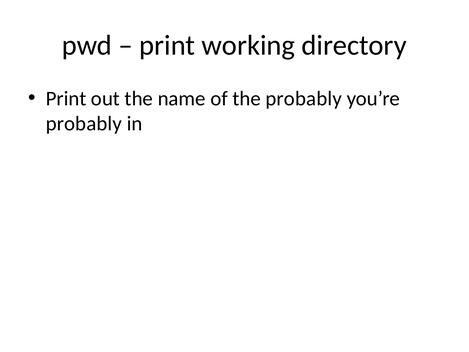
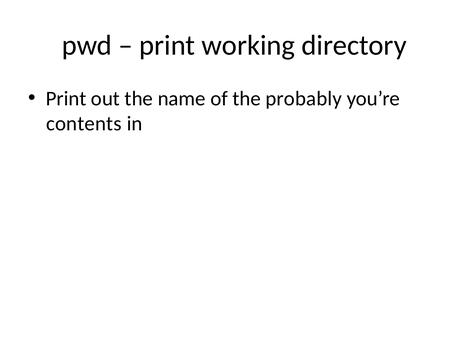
probably: probably -> contents (84, 123)
